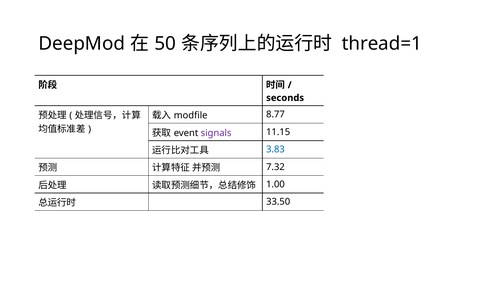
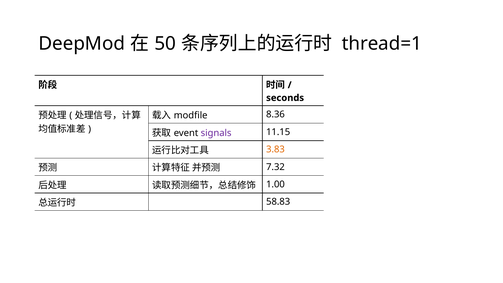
8.77: 8.77 -> 8.36 (275, 114)
3.83 colour: blue -> orange (275, 149)
33.50: 33.50 -> 58.83 (278, 202)
